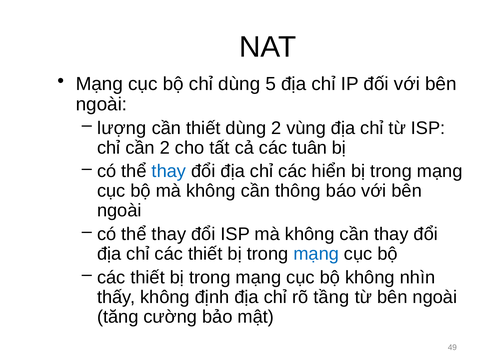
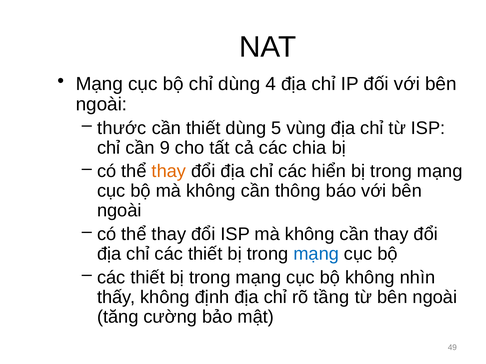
5: 5 -> 4 (271, 84)
lượng: lượng -> thước (122, 128)
dùng 2: 2 -> 5 (276, 128)
cần 2: 2 -> 9 (165, 148)
tuân: tuân -> chia (309, 148)
thay colour: blue -> orange (169, 172)
